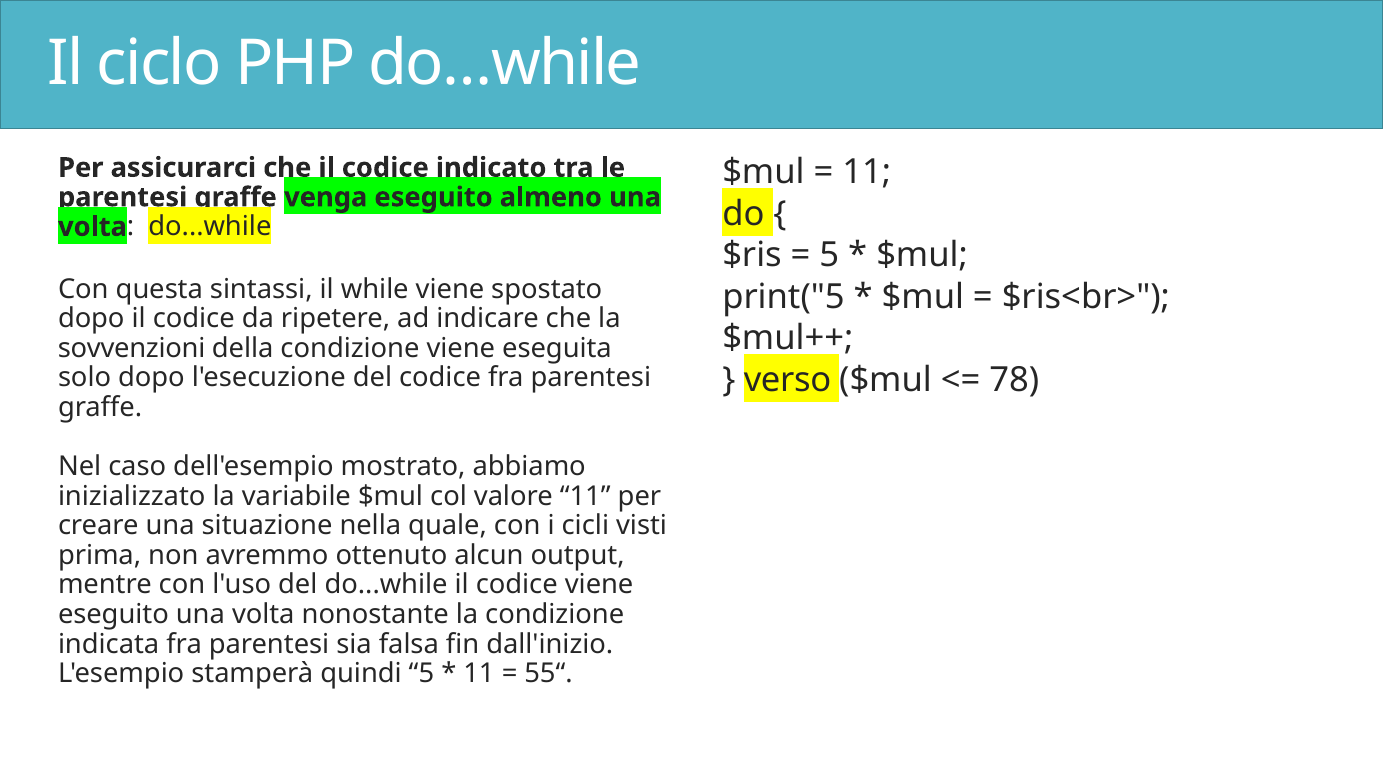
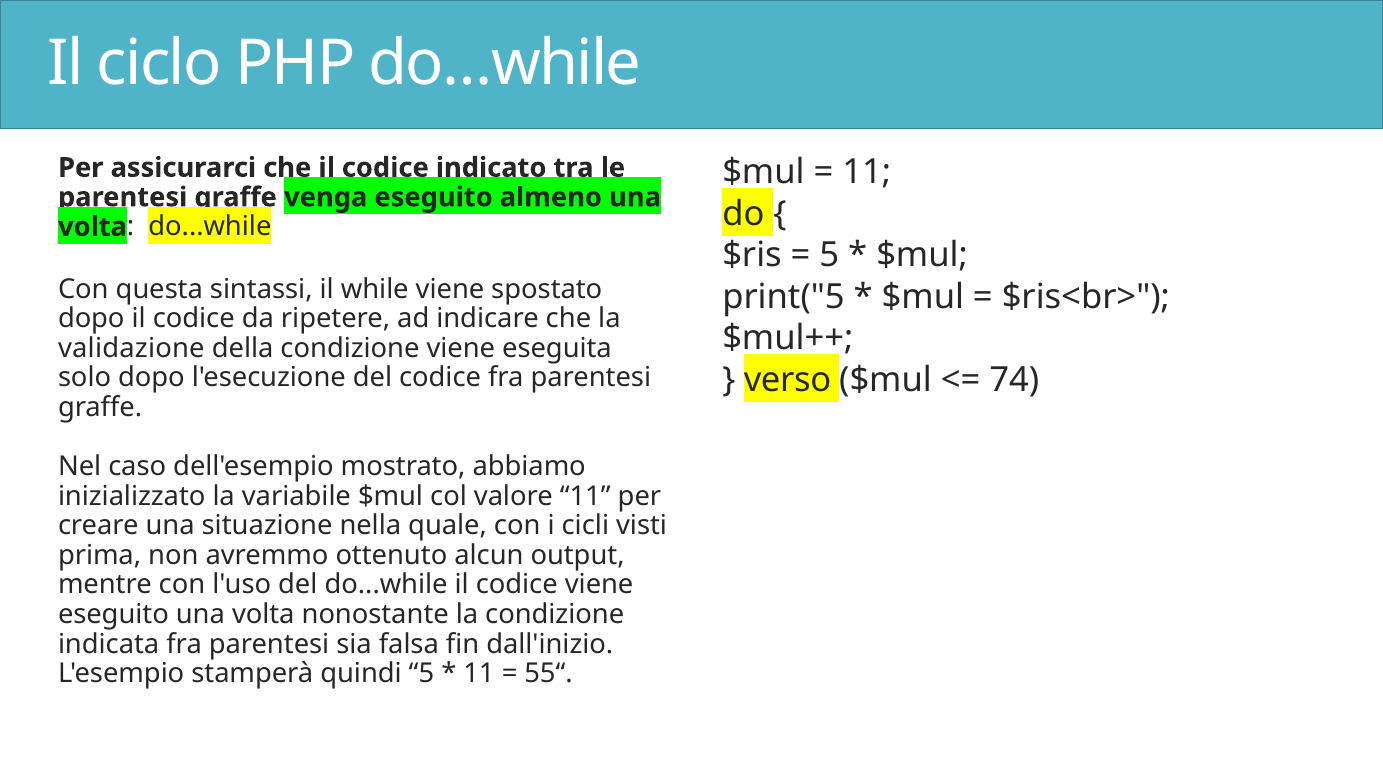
sovvenzioni: sovvenzioni -> validazione (131, 348)
78: 78 -> 74 (1014, 380)
